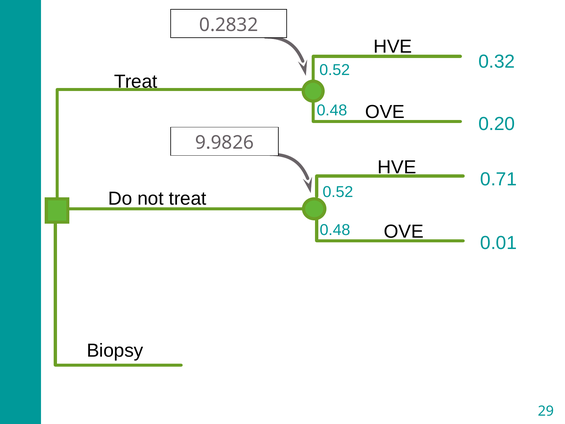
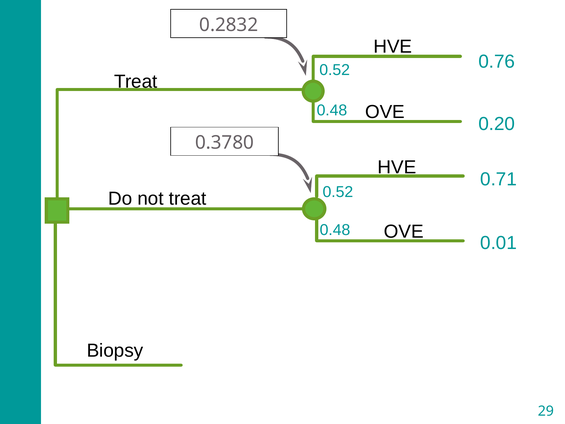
0.32: 0.32 -> 0.76 (497, 62)
9.9826: 9.9826 -> 0.3780 (224, 143)
